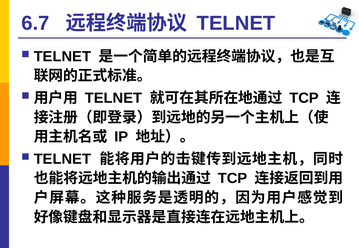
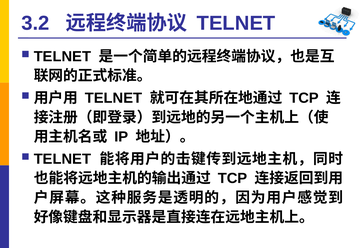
6.7: 6.7 -> 3.2 (35, 23)
